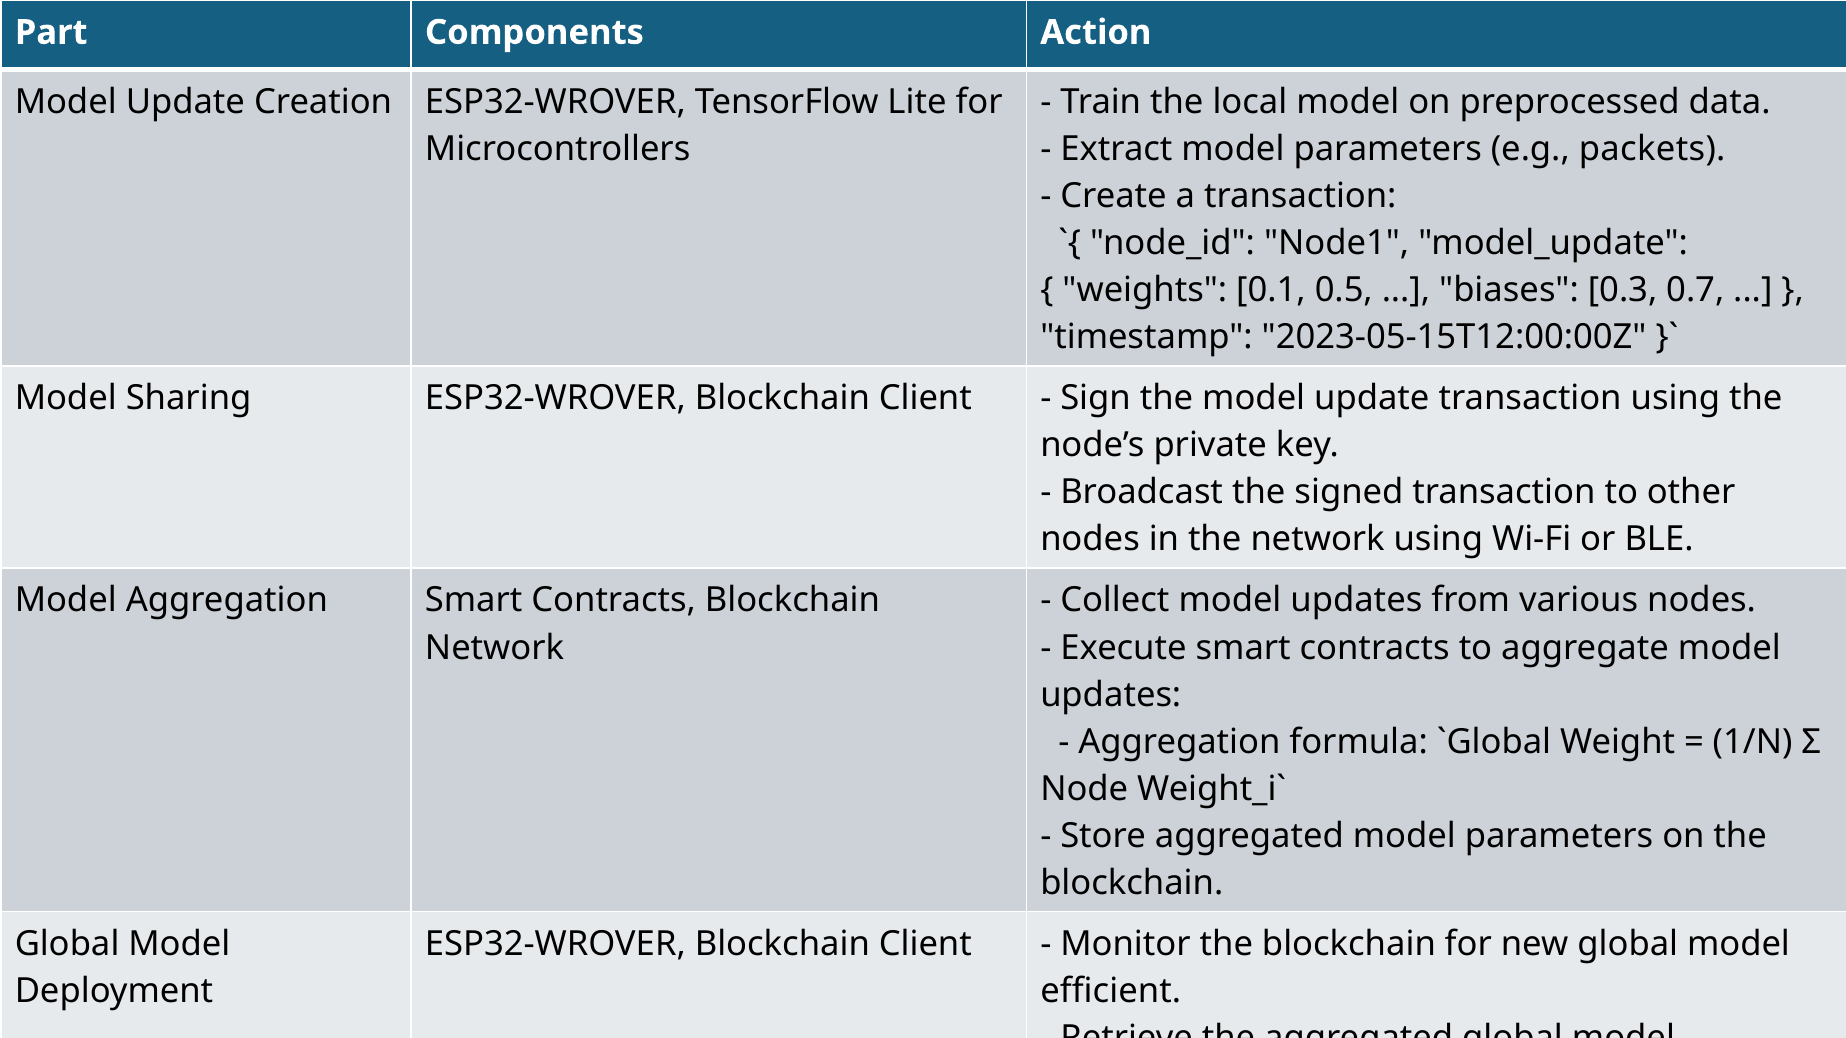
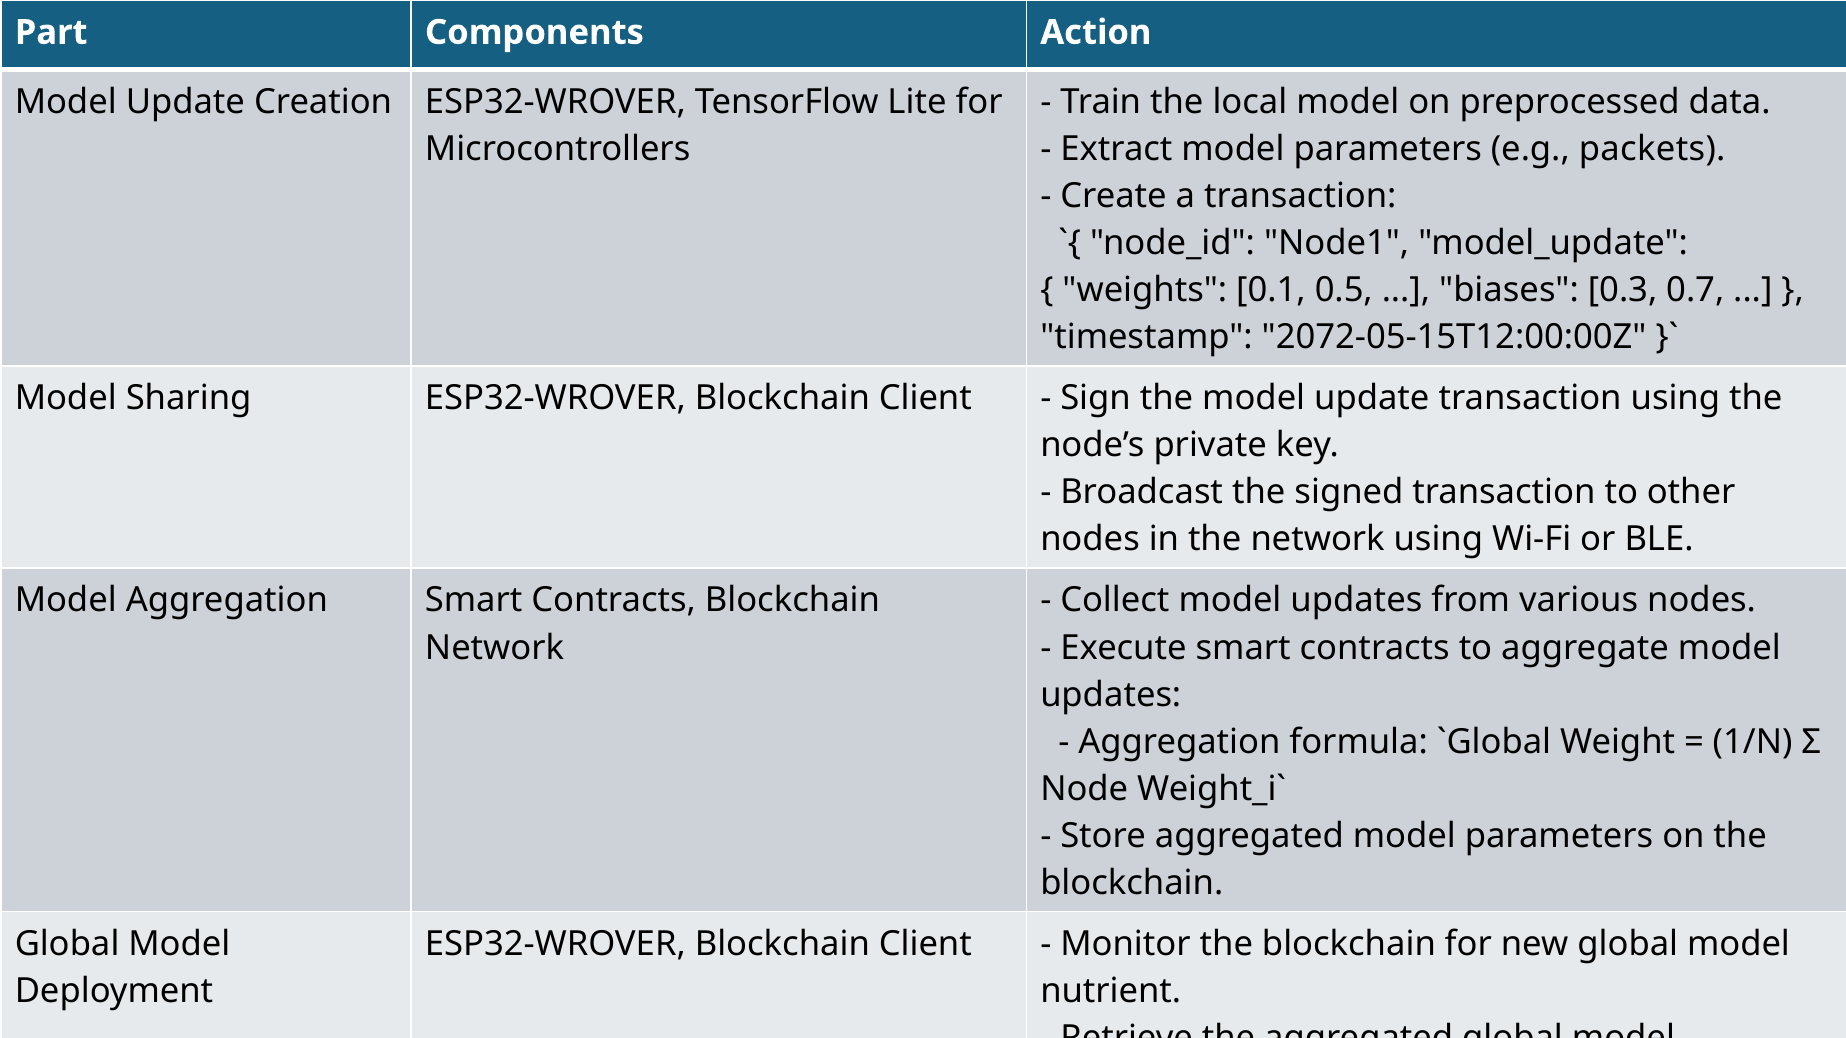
2023-05-15T12:00:00Z: 2023-05-15T12:00:00Z -> 2072-05-15T12:00:00Z (1454, 337)
efficient: efficient -> nutrient (1111, 991)
